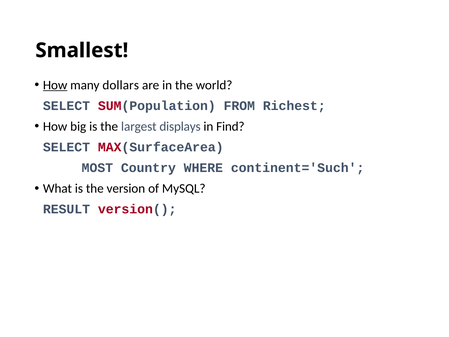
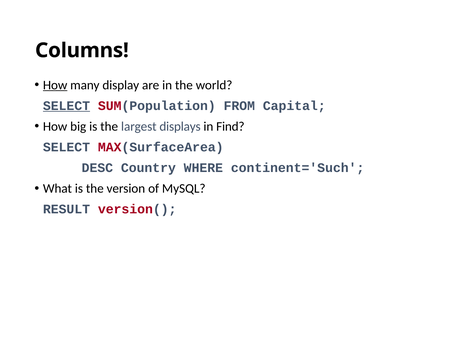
Smallest: Smallest -> Columns (82, 50)
dollars: dollars -> display (121, 85)
SELECT underline: none -> present (66, 106)
Richest: Richest -> Capital (294, 106)
MOST: MOST -> DESC (97, 168)
